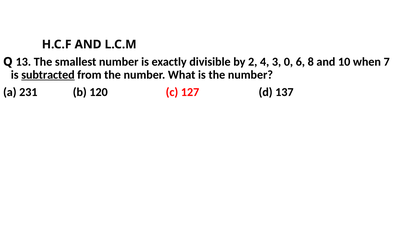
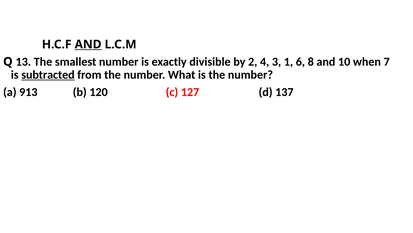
AND underline: none -> present (88, 44)
0: 0 -> 1 (288, 62)
231: 231 -> 913 (28, 92)
